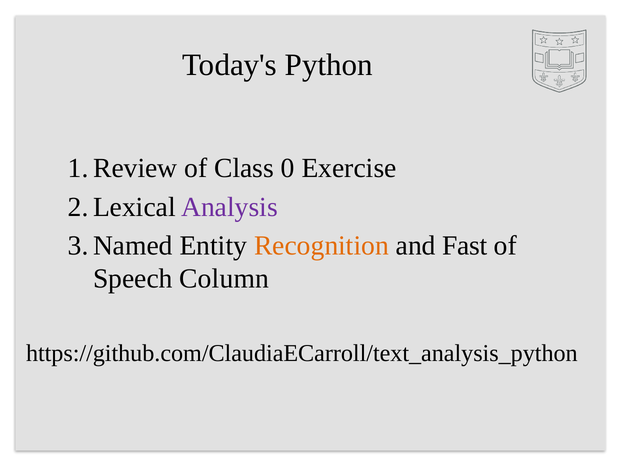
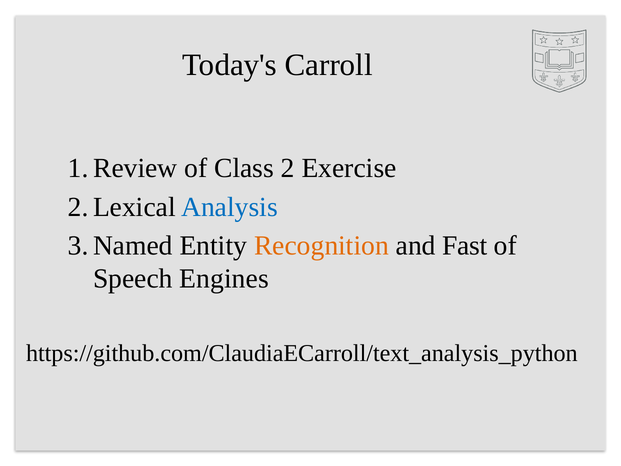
Python: Python -> Carroll (329, 65)
0: 0 -> 2 (288, 168)
Analysis colour: purple -> blue (229, 207)
Column: Column -> Engines (224, 279)
